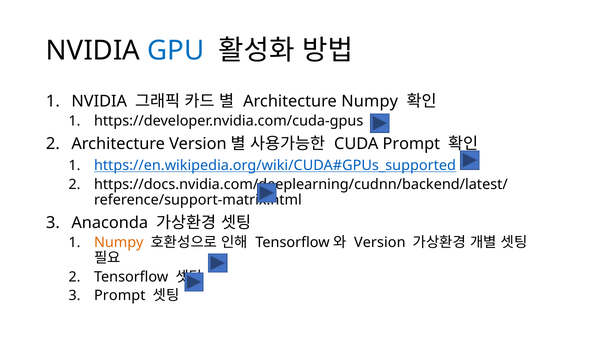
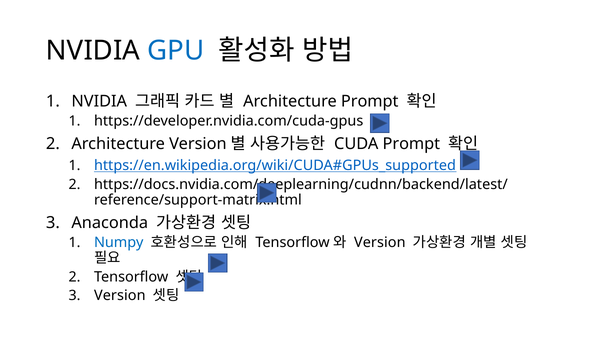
Architecture Numpy: Numpy -> Prompt (370, 101)
Numpy colour: orange -> blue (119, 243)
Prompt: Prompt -> Version (120, 296)
